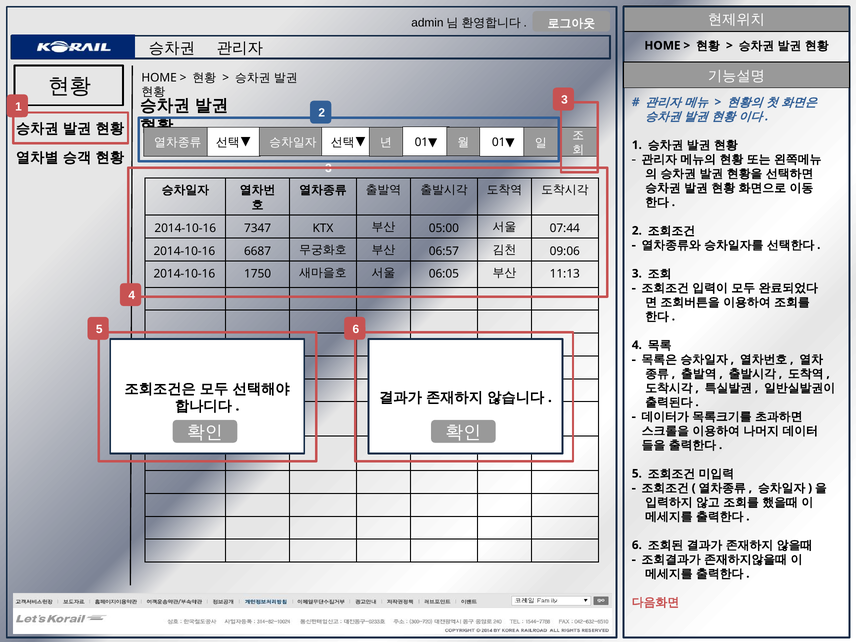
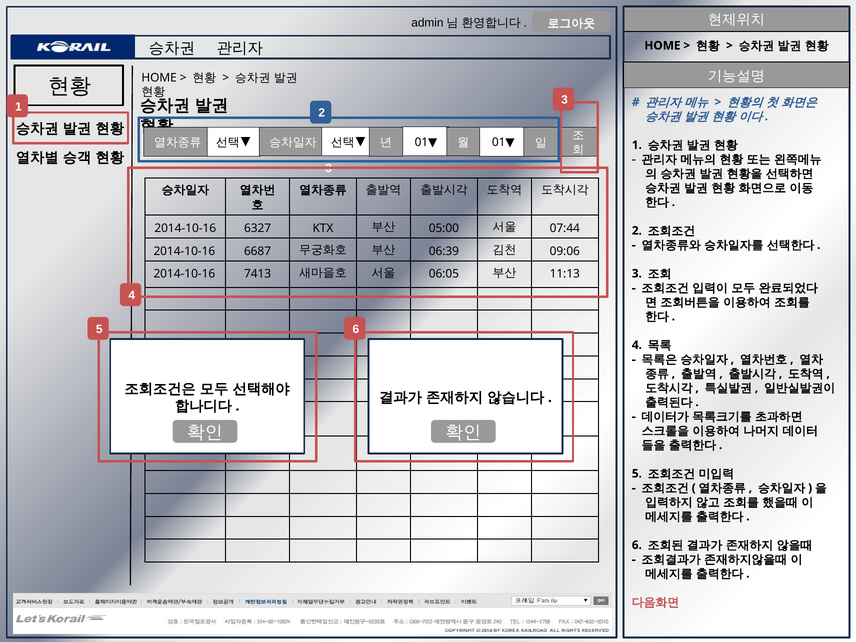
7347: 7347 -> 6327 (258, 228)
06:57: 06:57 -> 06:39 (444, 251)
1750: 1750 -> 7413 (258, 274)
